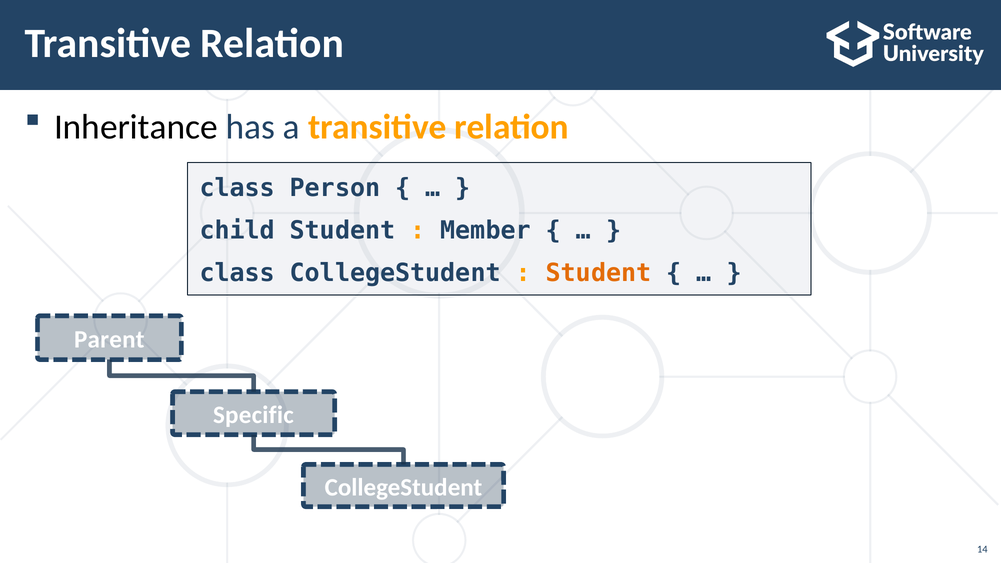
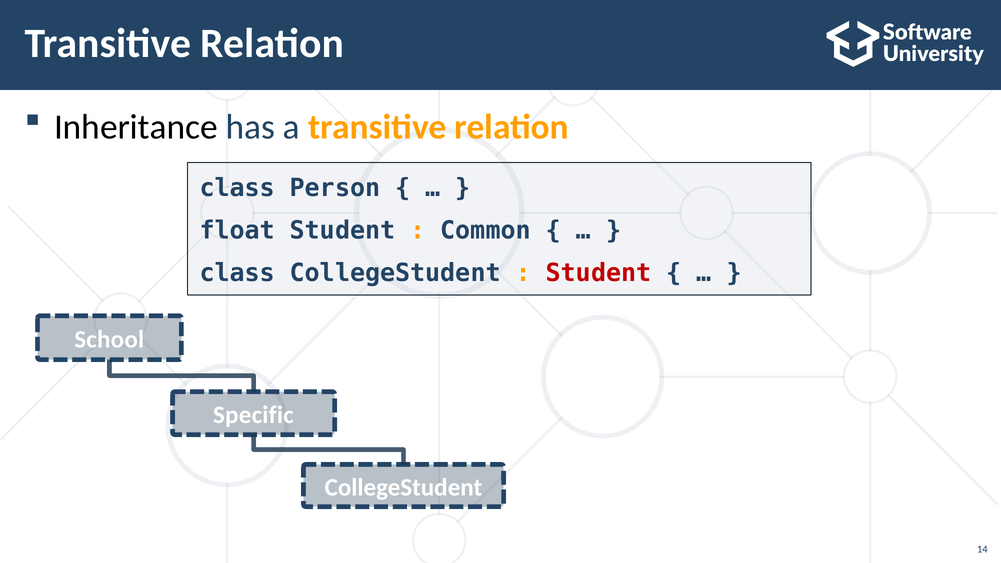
child: child -> float (237, 231)
Member: Member -> Common (486, 231)
Student colour: orange -> red (599, 273)
Parent: Parent -> School (109, 339)
